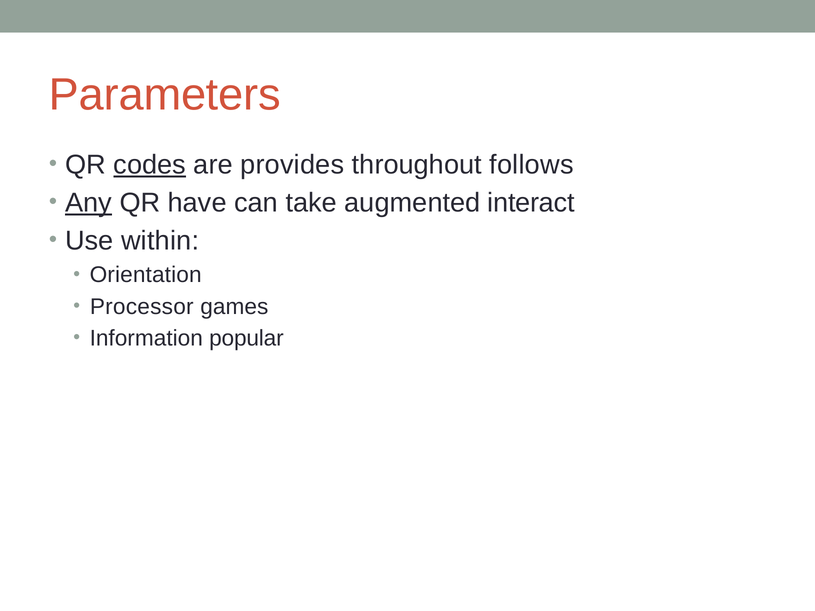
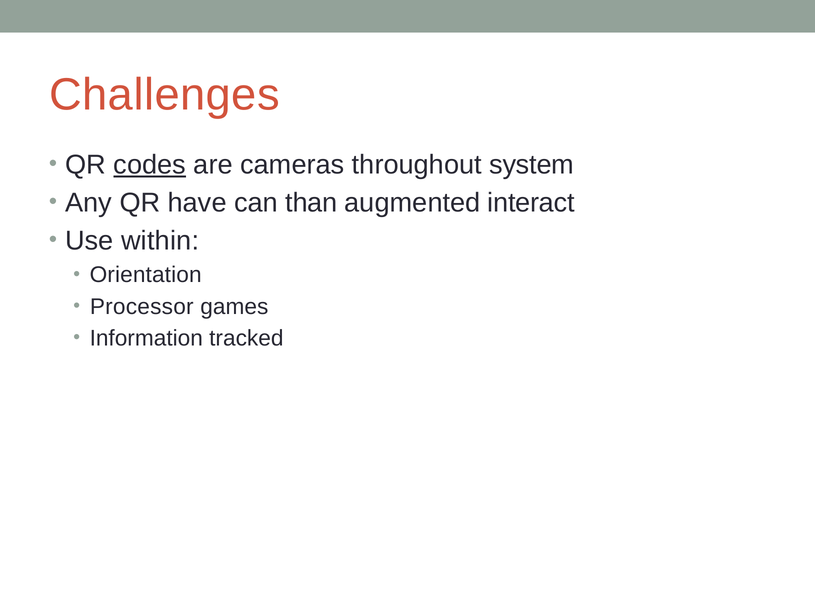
Parameters: Parameters -> Challenges (164, 95)
provides: provides -> cameras (292, 165)
follows: follows -> system (532, 165)
Any underline: present -> none (89, 203)
take: take -> than (311, 203)
popular: popular -> tracked (246, 338)
